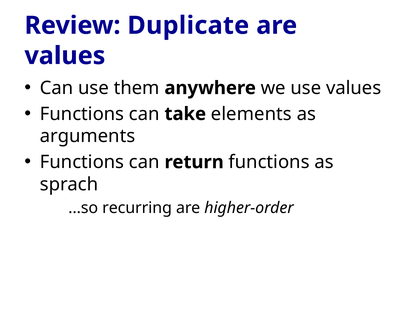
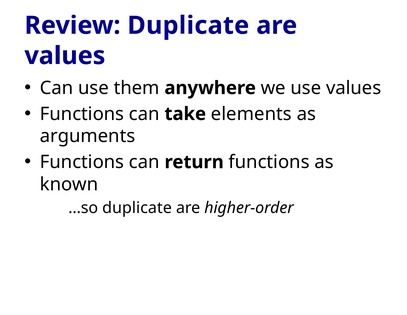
sprach: sprach -> known (69, 184)
…so recurring: recurring -> duplicate (137, 208)
